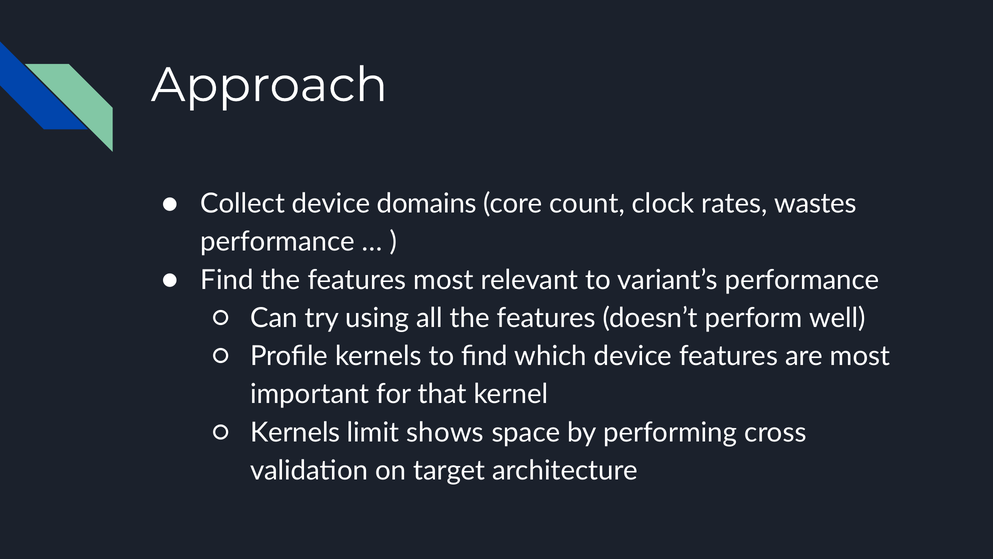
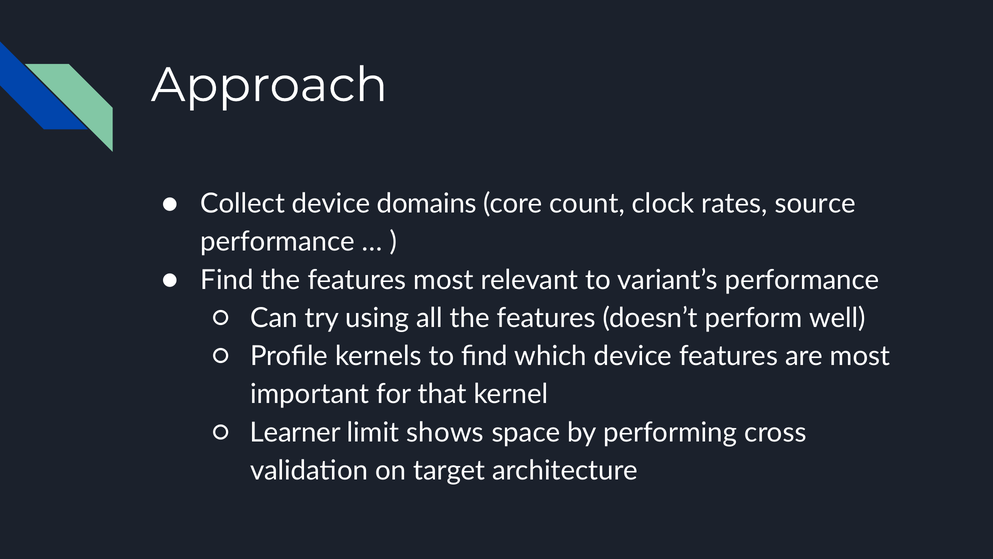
wastes: wastes -> source (815, 204)
Kernels: Kernels -> Learner (295, 432)
